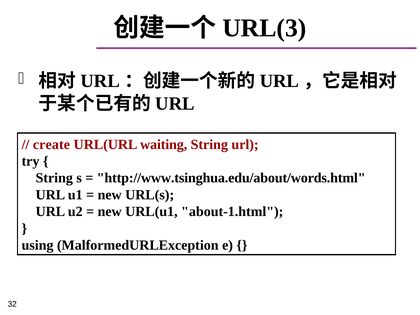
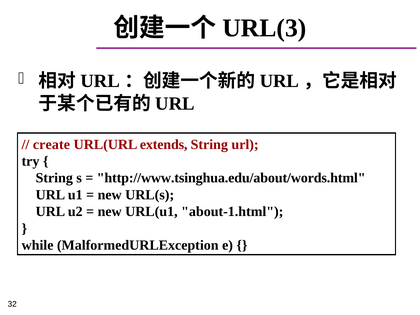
waiting: waiting -> extends (164, 144)
using: using -> while (38, 245)
